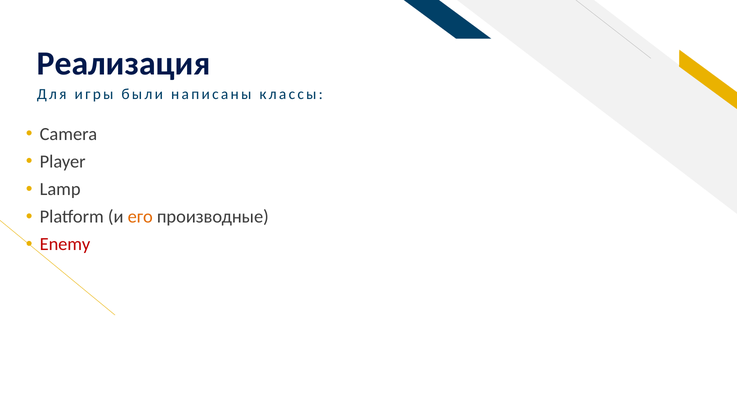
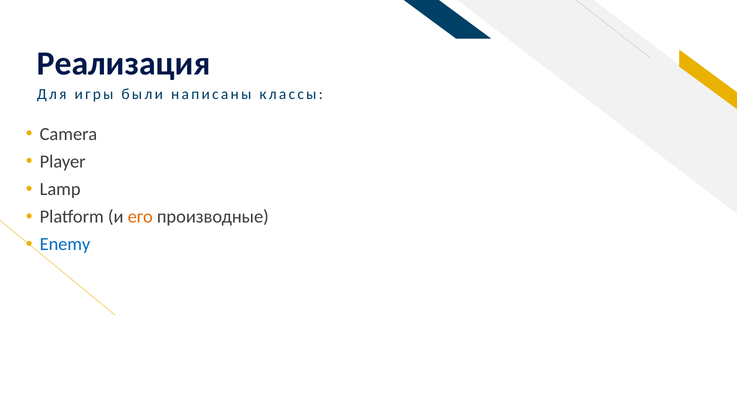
Enemy colour: red -> blue (65, 244)
